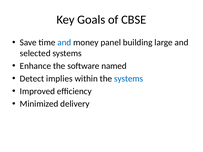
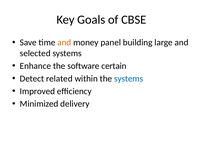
and colour: blue -> orange (64, 43)
named: named -> certain (114, 66)
implies: implies -> related (59, 79)
